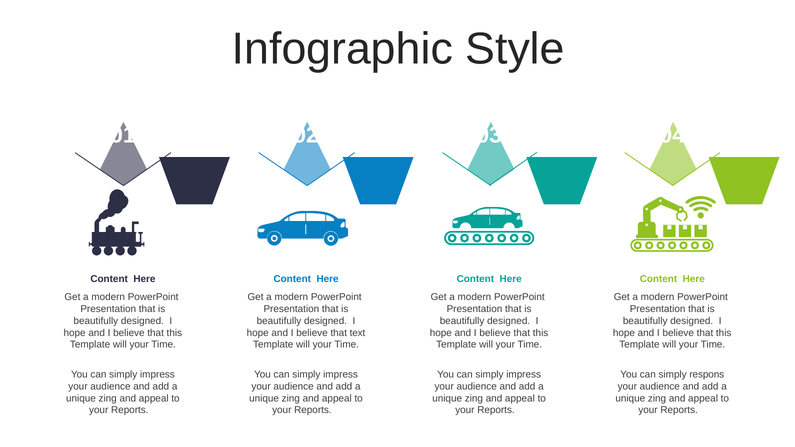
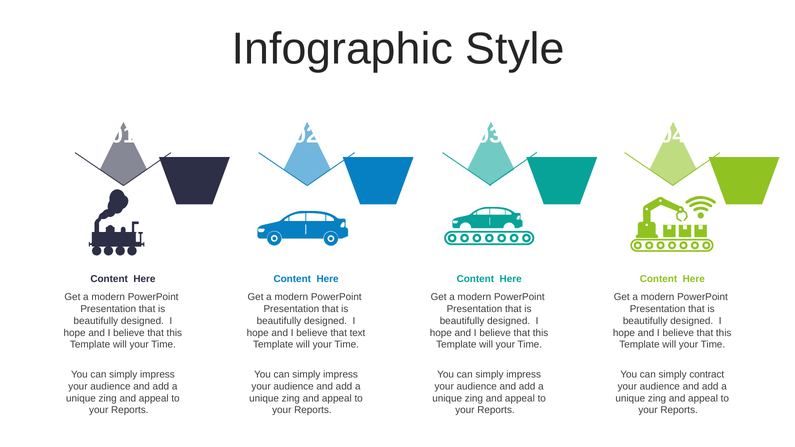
respons: respons -> contract (707, 375)
